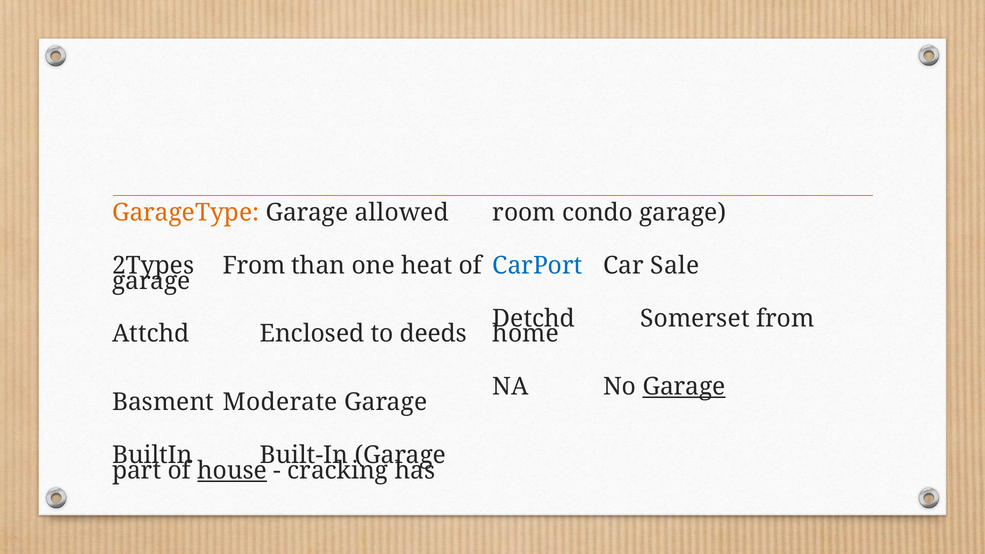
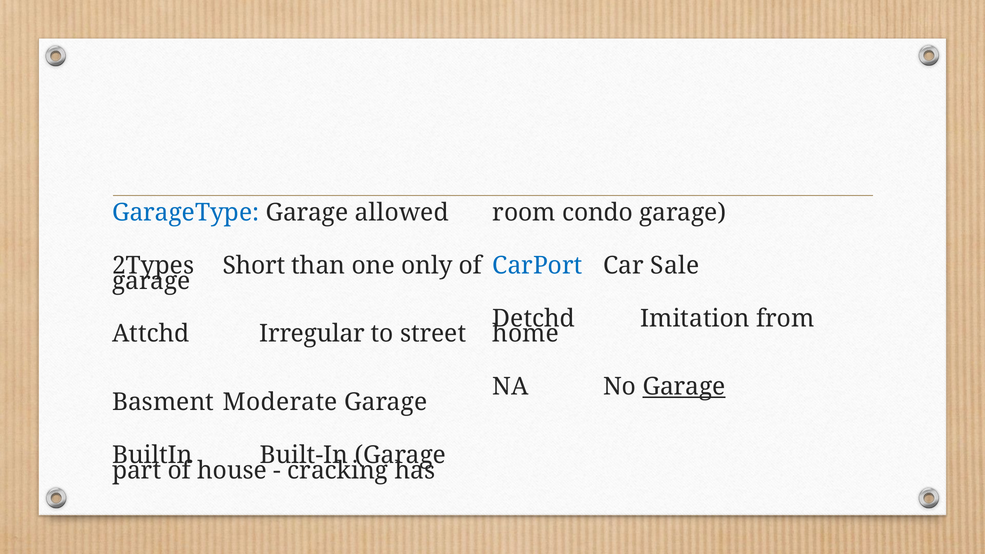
GarageType colour: orange -> blue (186, 213)
From: From -> Short (254, 266)
heat: heat -> only (427, 266)
Somerset: Somerset -> Imitation (695, 318)
Enclosed: Enclosed -> Irregular (312, 334)
deeds: deeds -> street (433, 334)
house underline: present -> none (232, 471)
